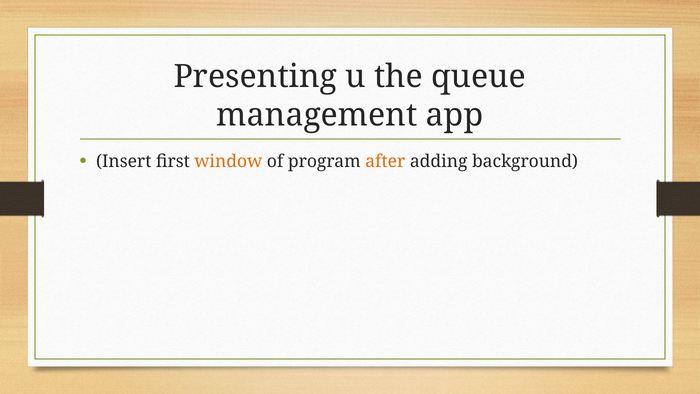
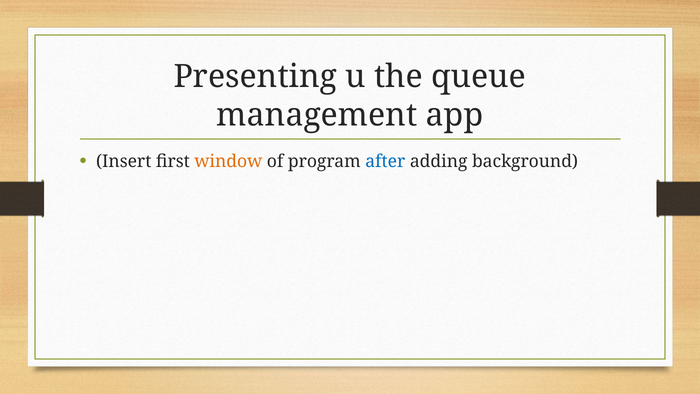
after colour: orange -> blue (385, 161)
